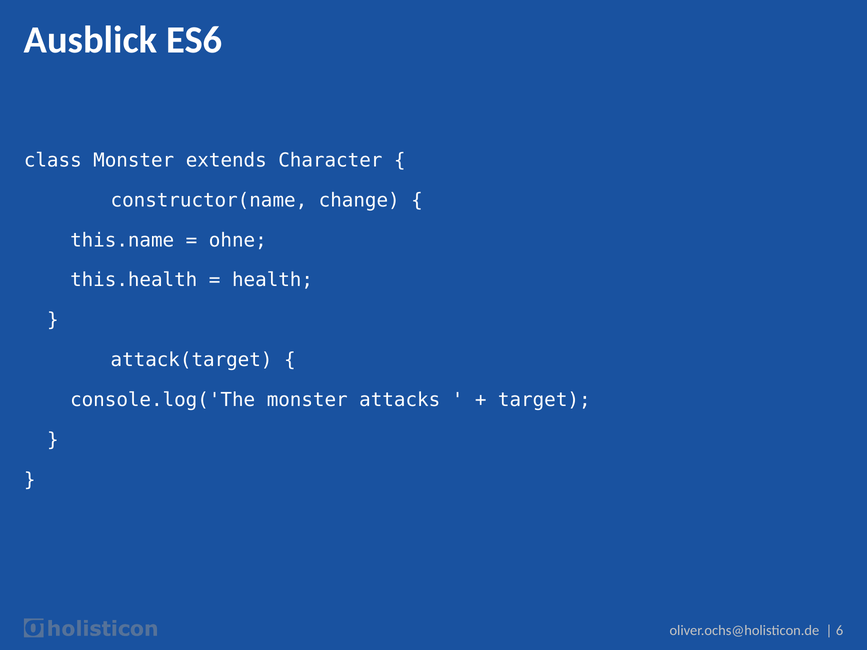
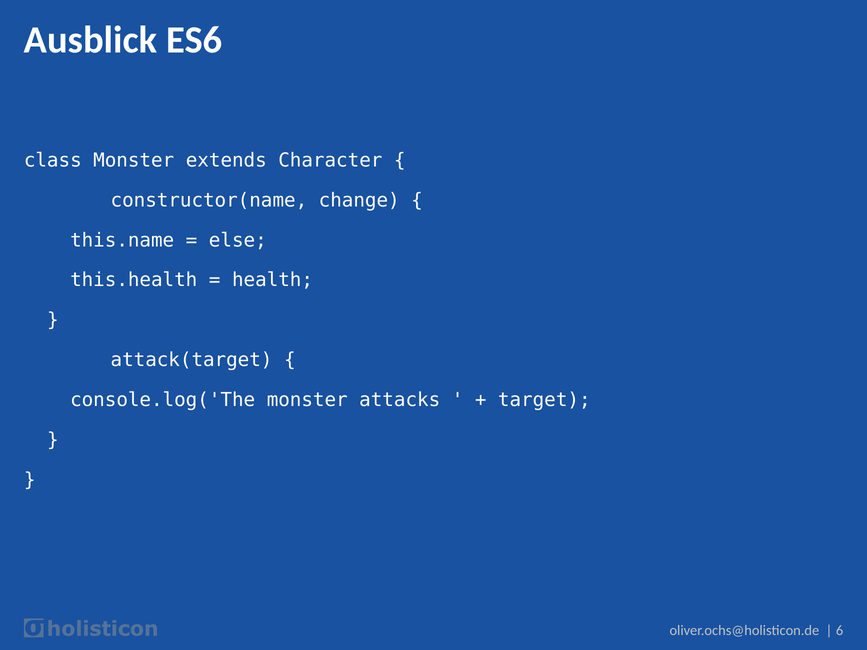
ohne: ohne -> else (238, 240)
